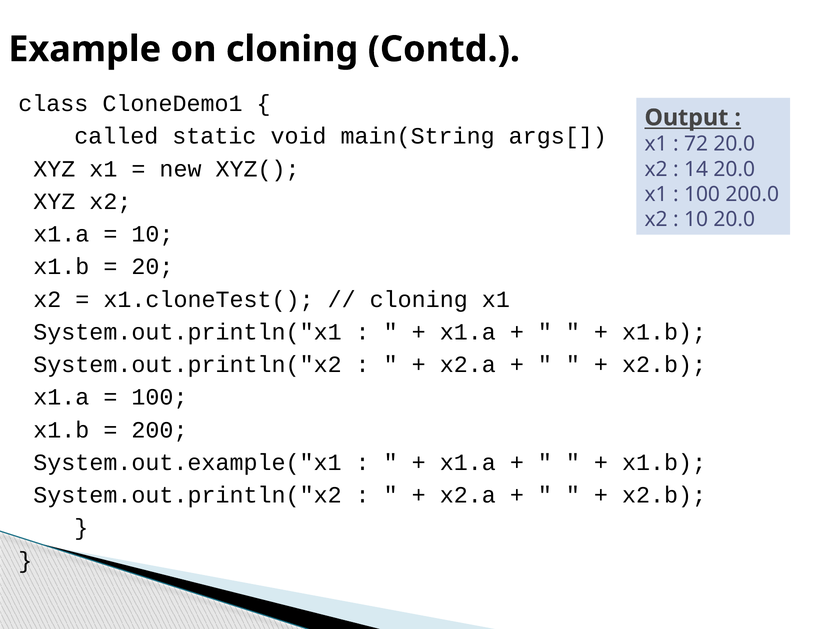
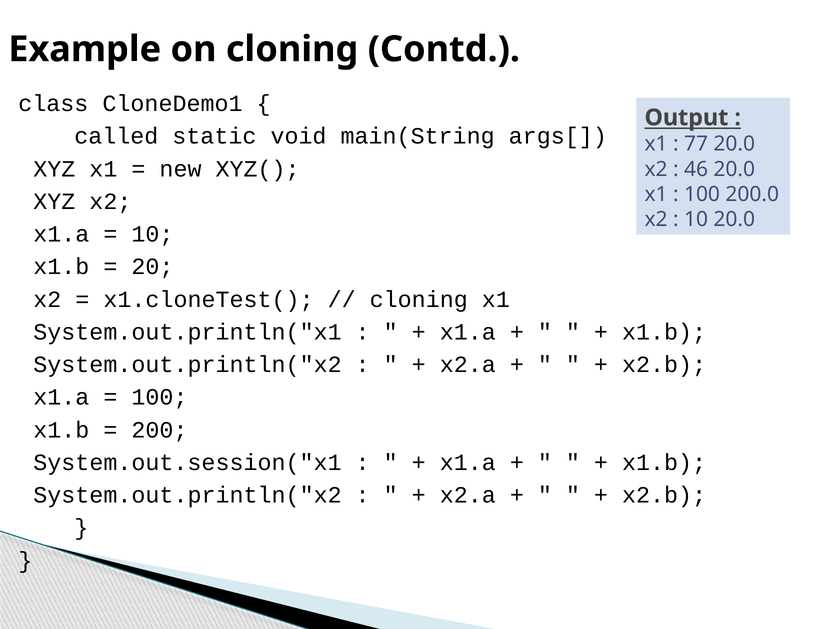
72: 72 -> 77 (696, 144)
14: 14 -> 46 (696, 169)
System.out.example("x1: System.out.example("x1 -> System.out.session("x1 (187, 463)
